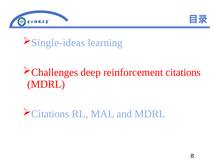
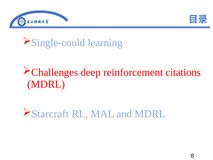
Single-ideas: Single-ideas -> Single-could (58, 43)
Citations: Citations -> Starcraft (50, 114)
